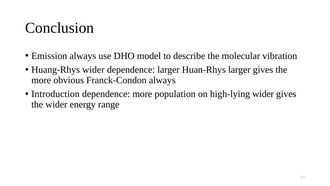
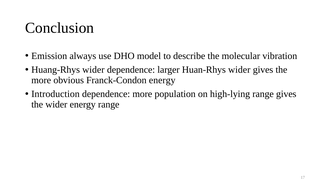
Huan-Rhys larger: larger -> wider (239, 70)
Franck-Condon always: always -> energy (162, 80)
high-lying wider: wider -> range (263, 94)
